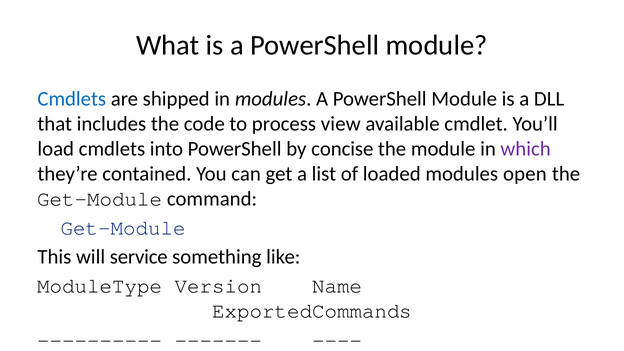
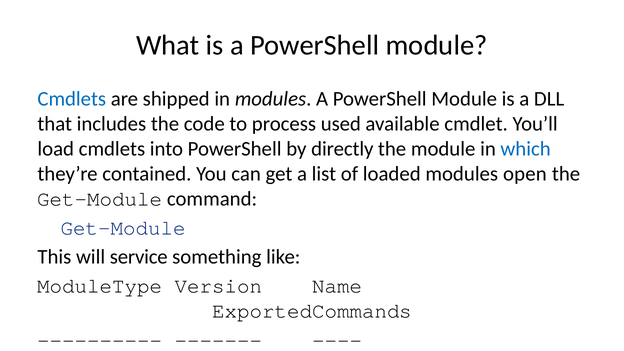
view: view -> used (341, 124)
concise: concise -> directly (342, 149)
which colour: purple -> blue (526, 149)
